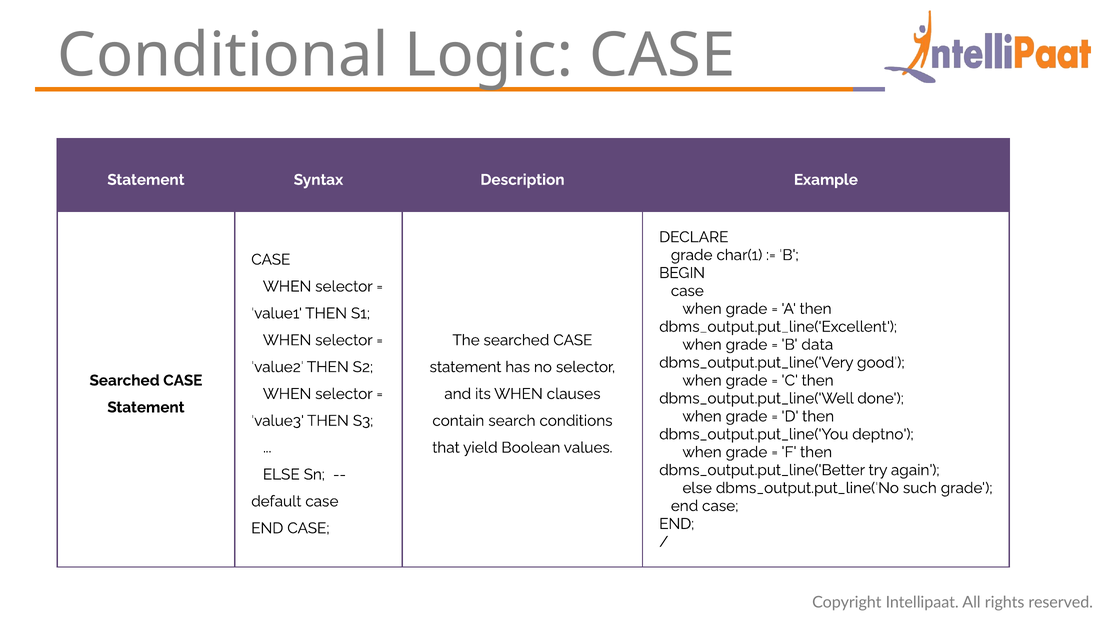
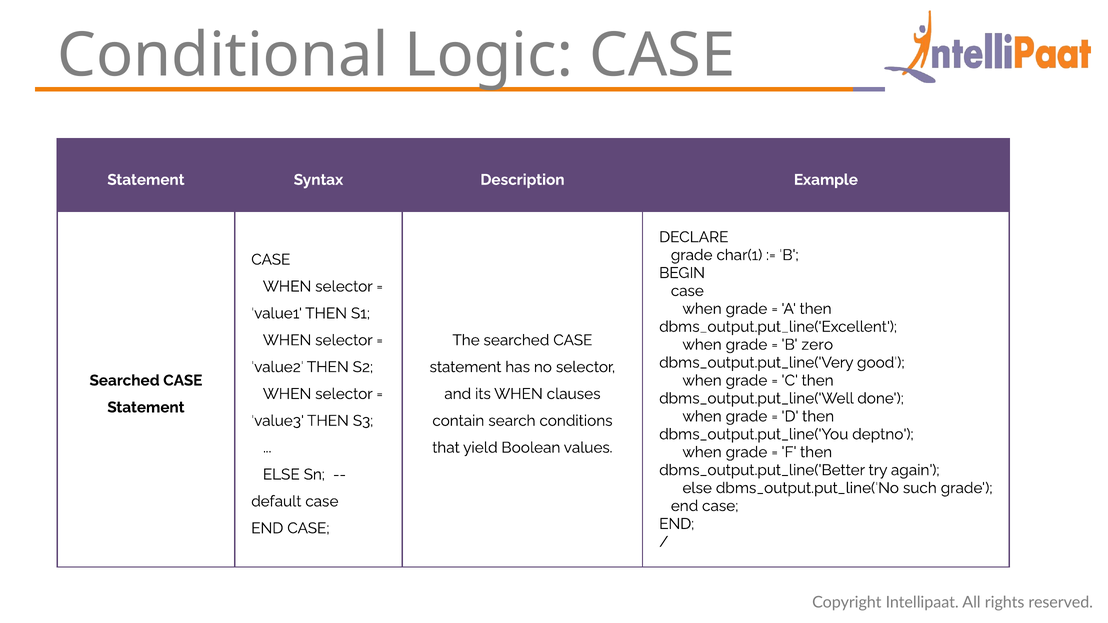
data: data -> zero (817, 345)
